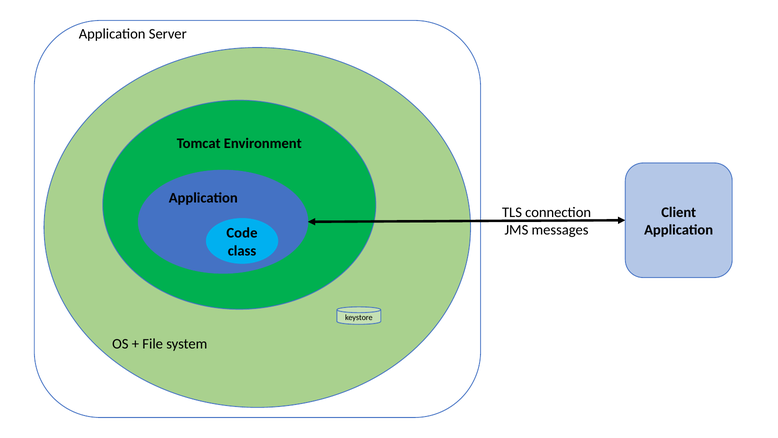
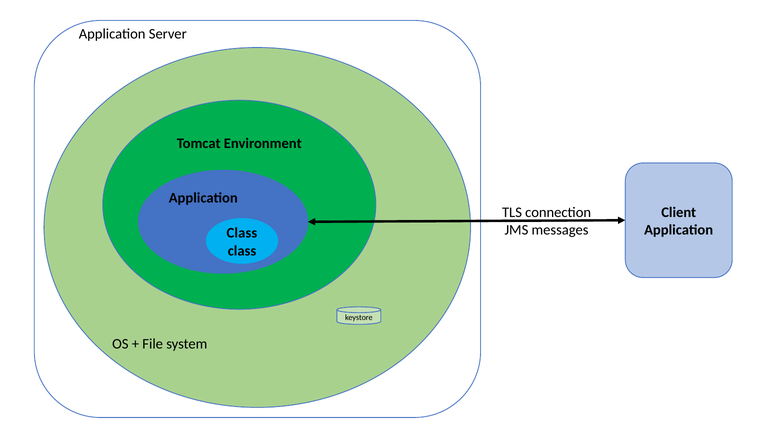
Code: Code -> Class (242, 233)
